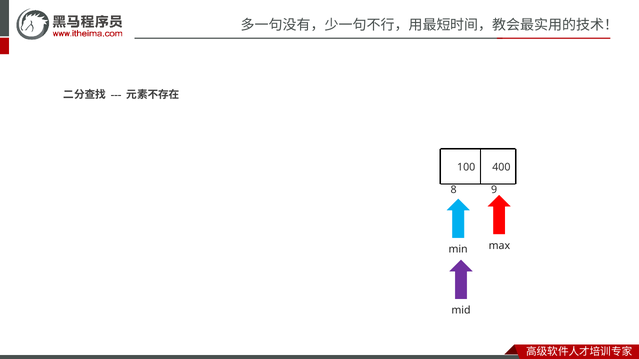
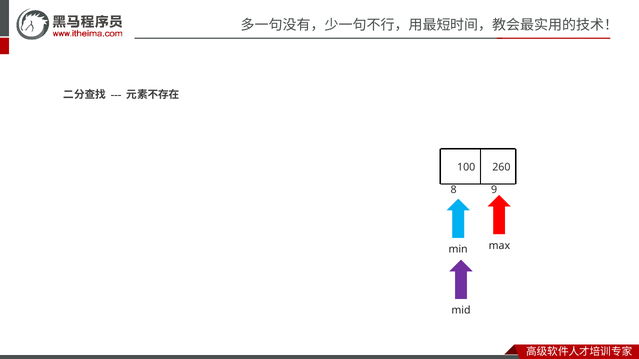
400: 400 -> 260 (501, 167)
